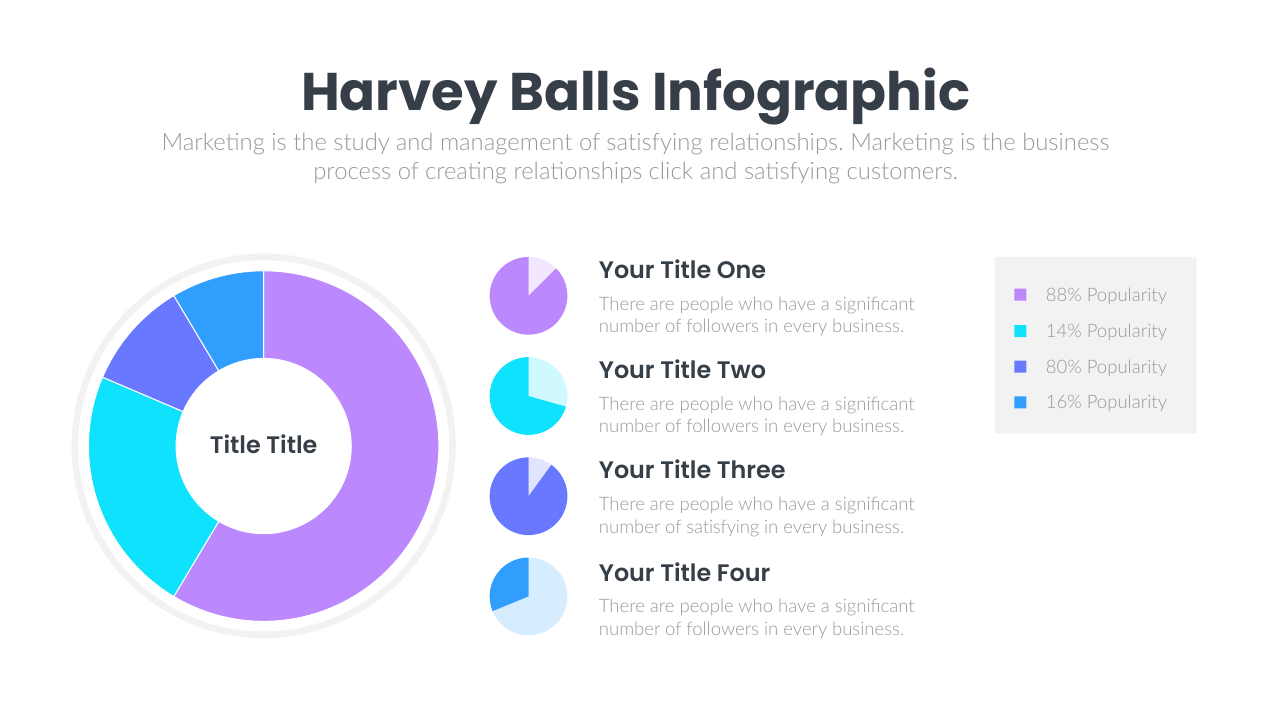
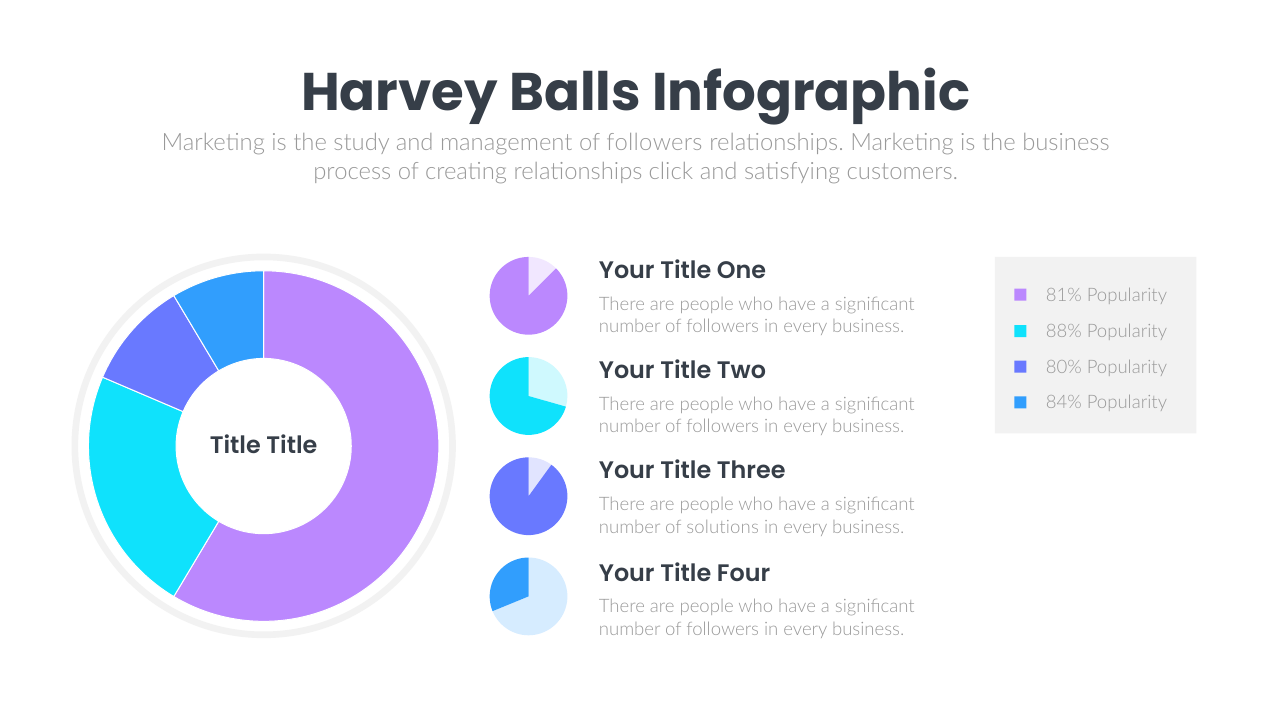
satisfying: satisfying -> followers (655, 143)
88%: 88% -> 81% (1064, 295)
14%: 14% -> 88% (1064, 332)
16%: 16% -> 84% (1064, 403)
number of satisfying: satisfying -> solutions (723, 527)
